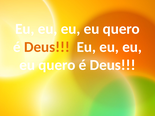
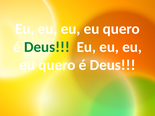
Deus colour: orange -> green (47, 47)
